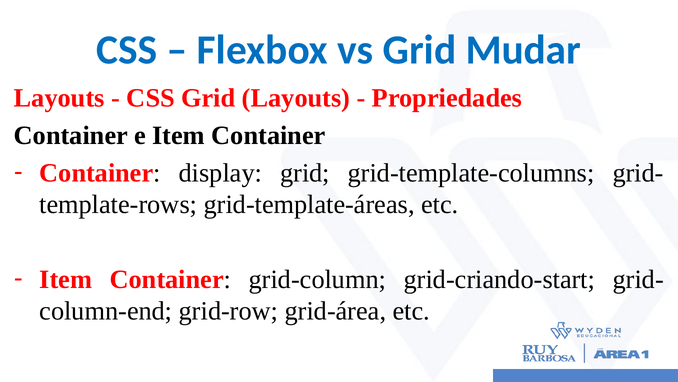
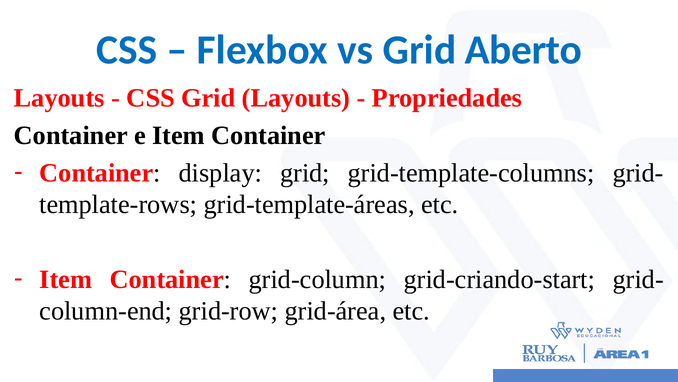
Mudar: Mudar -> Aberto (523, 50)
